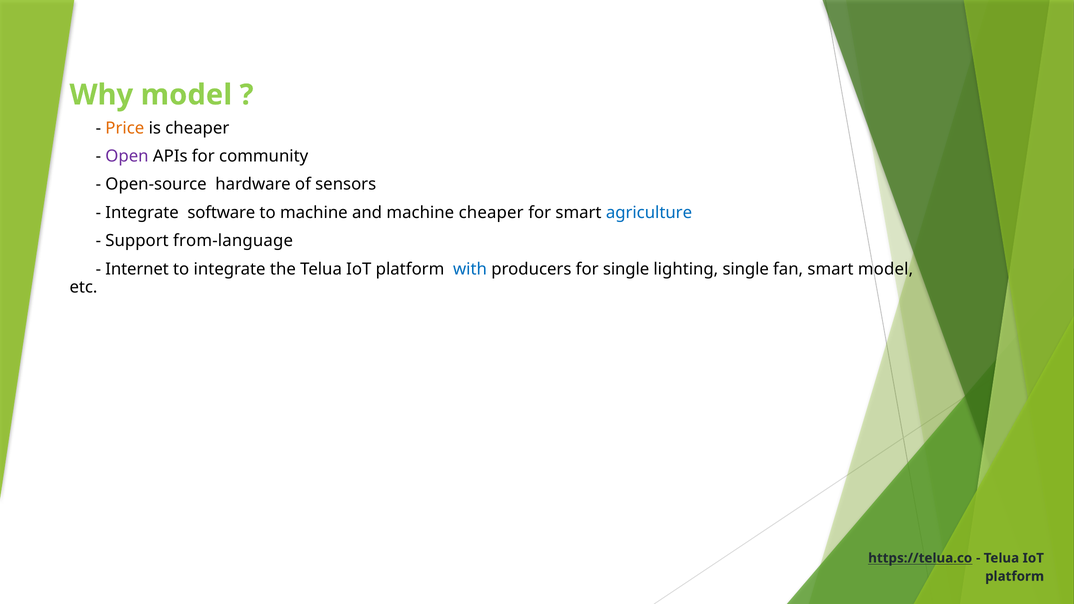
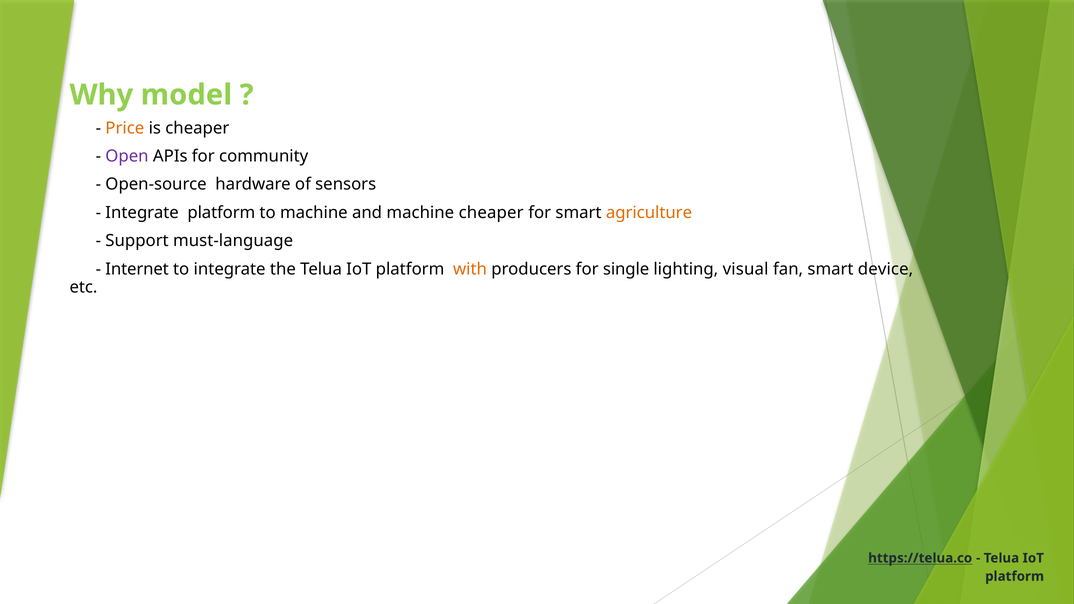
Integrate software: software -> platform (221, 213)
agriculture colour: blue -> orange (649, 213)
from-language: from-language -> must-language (233, 241)
with colour: blue -> orange (470, 269)
lighting single: single -> visual (746, 269)
smart model: model -> device (886, 269)
